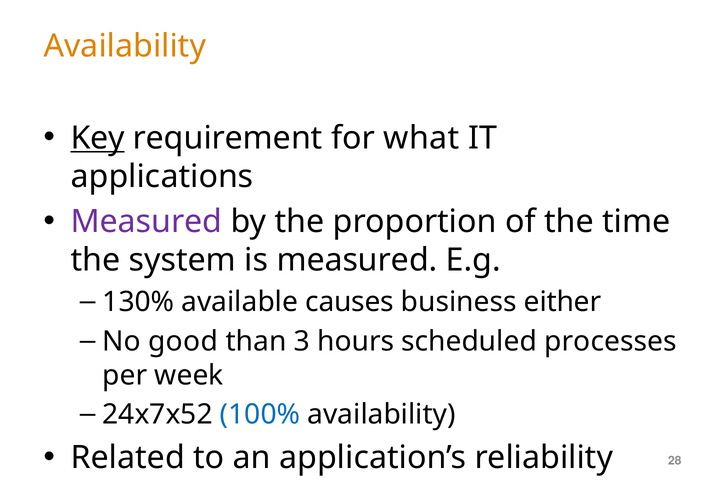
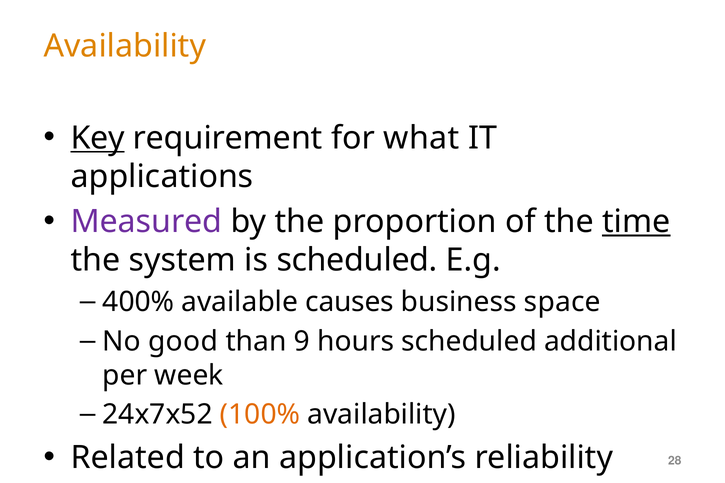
time underline: none -> present (636, 222)
is measured: measured -> scheduled (357, 260)
130%: 130% -> 400% (138, 302)
either: either -> space (562, 302)
3: 3 -> 9 (302, 342)
processes: processes -> additional (611, 342)
100% colour: blue -> orange (260, 415)
